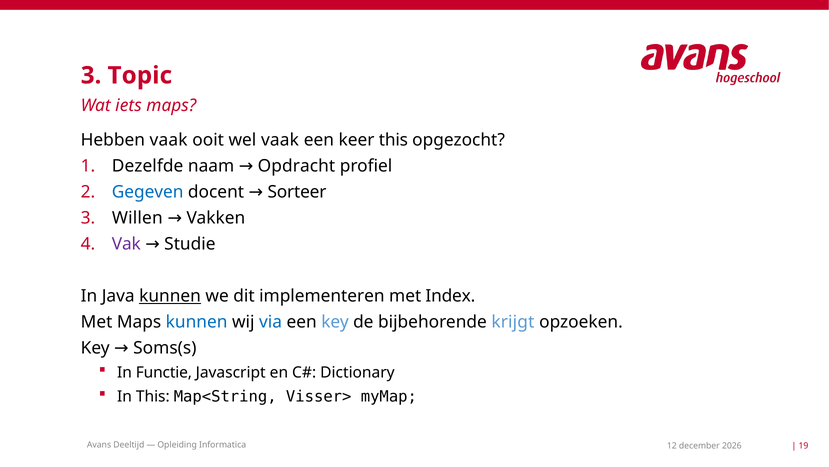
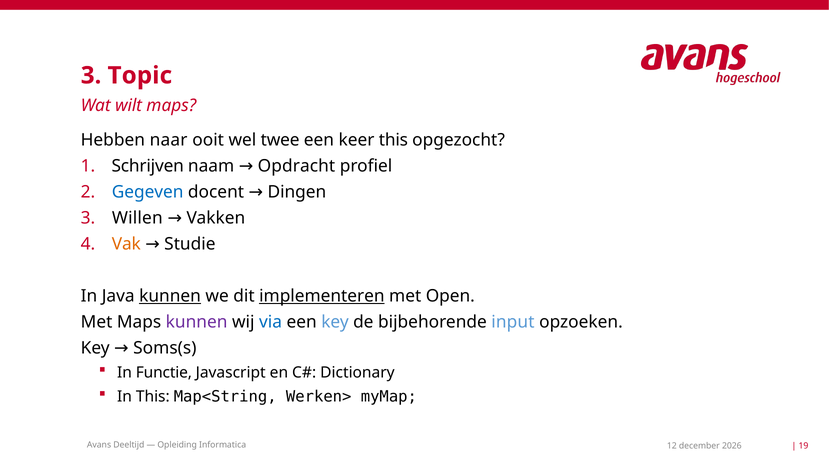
iets: iets -> wilt (129, 105)
Hebben vaak: vaak -> naar (169, 140)
wel vaak: vaak -> twee (280, 140)
Dezelfde: Dezelfde -> Schrijven (148, 166)
Sorteer: Sorteer -> Dingen (297, 192)
Vak colour: purple -> orange (126, 244)
implementeren underline: none -> present (322, 296)
Index: Index -> Open (450, 296)
kunnen colour: blue -> purple (197, 321)
krijgt: krijgt -> input (513, 321)
Visser>: Visser> -> Werken> (319, 396)
